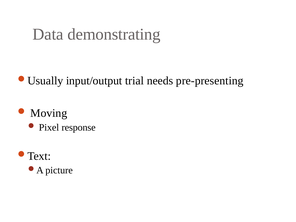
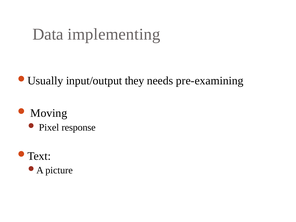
demonstrating: demonstrating -> implementing (114, 34)
trial: trial -> they (135, 81)
pre‐presenting: pre‐presenting -> pre‐examining (210, 81)
